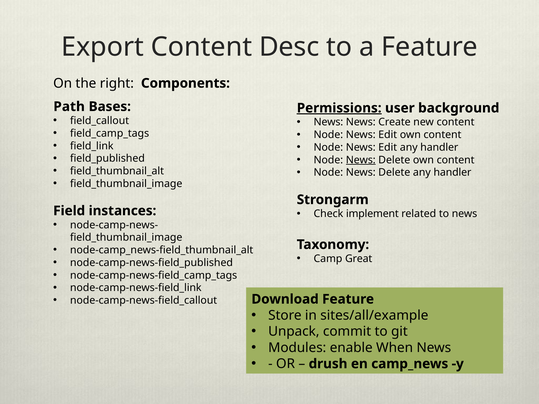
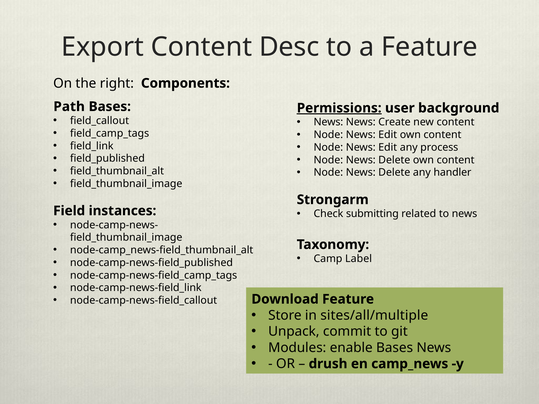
Edit any handler: handler -> process (439, 147)
News underline: present -> none (361, 160)
implement: implement -> submitting (372, 214)
Great: Great -> Label (359, 259)
sites/all/example: sites/all/example -> sites/all/multiple (374, 315)
enable When: When -> Bases (395, 348)
